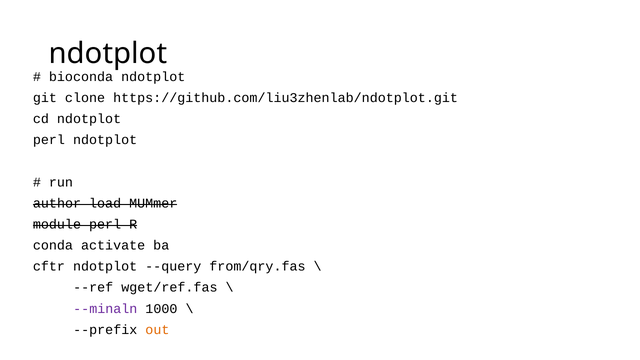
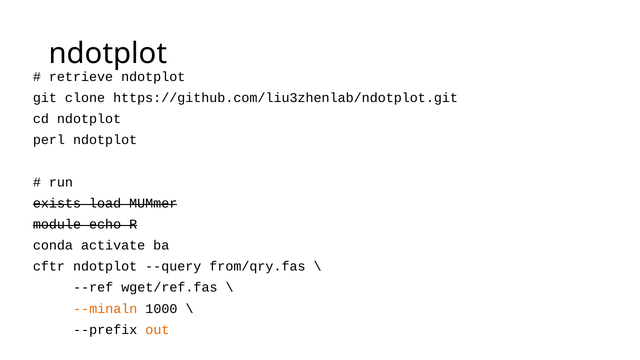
bioconda: bioconda -> retrieve (81, 77)
author: author -> exists (57, 203)
module perl: perl -> echo (105, 224)
--minaln colour: purple -> orange (105, 309)
